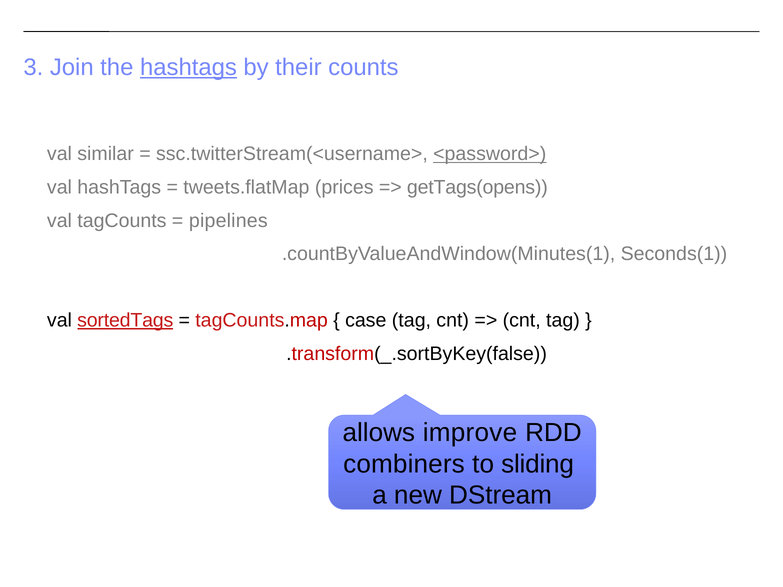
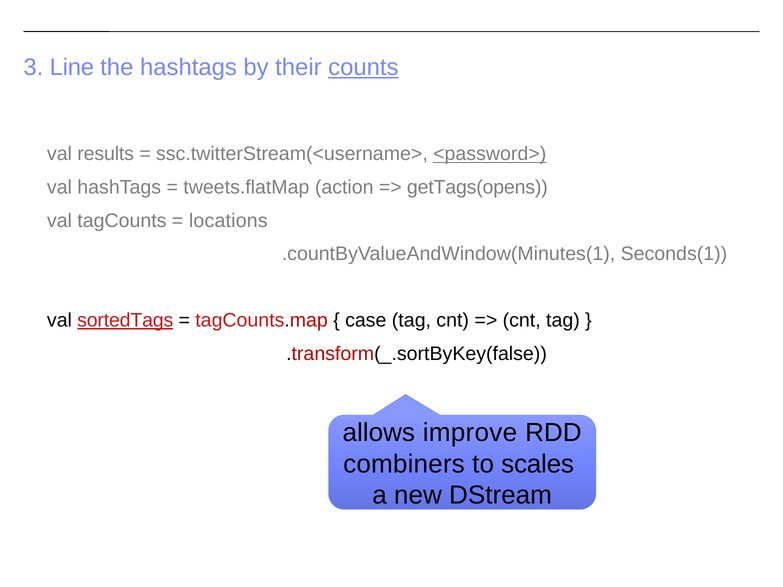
Join: Join -> Line (72, 68)
hashtags underline: present -> none (188, 68)
counts underline: none -> present (363, 68)
similar: similar -> results (106, 154)
prices: prices -> action (344, 187)
pipelines: pipelines -> locations (228, 221)
sliding: sliding -> scales (538, 464)
